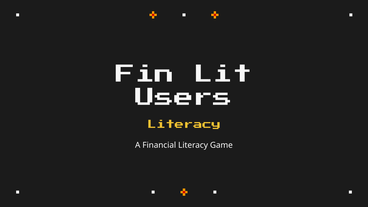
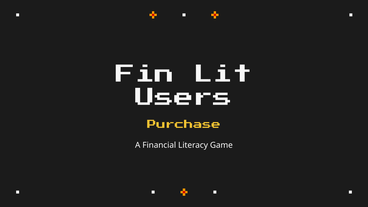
Literacy: Literacy -> Purchase (184, 126)
